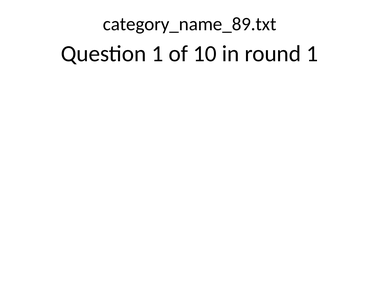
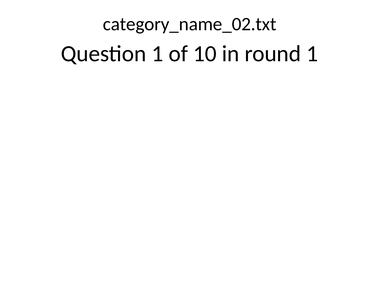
category_name_89.txt: category_name_89.txt -> category_name_02.txt (190, 24)
